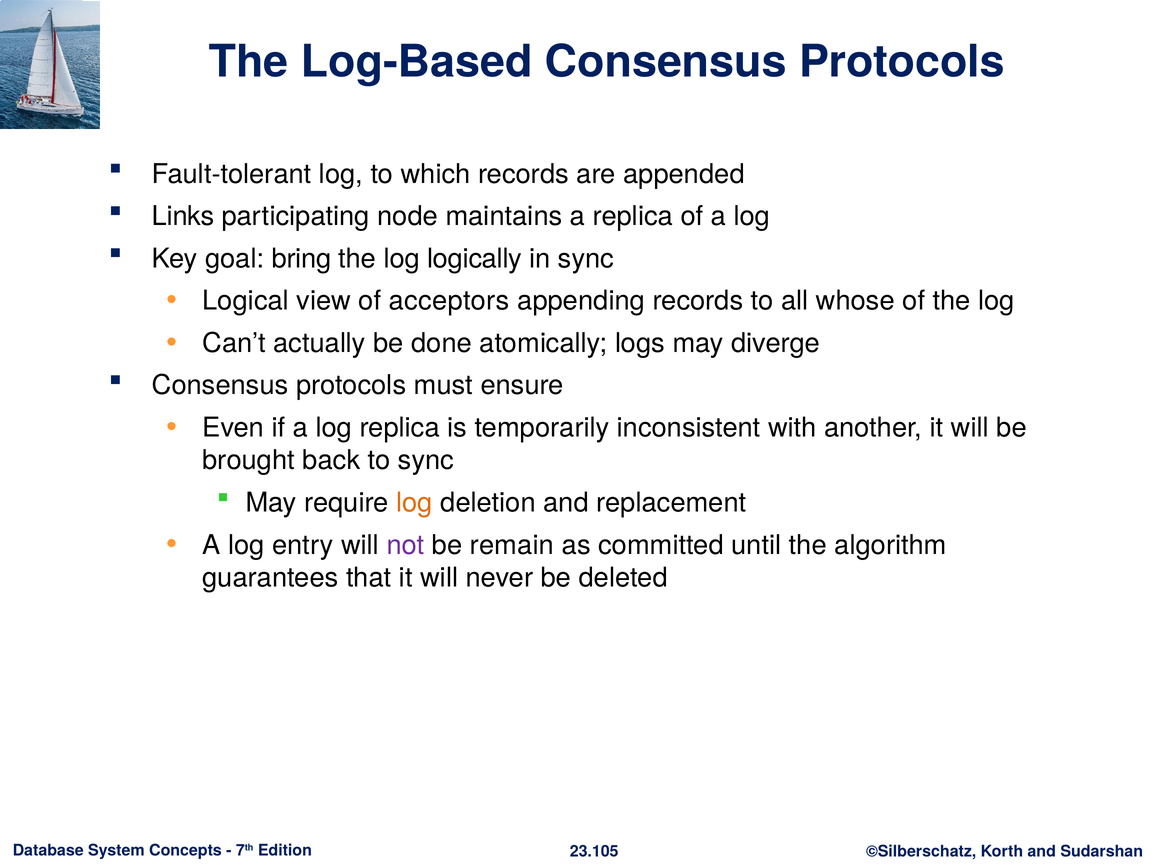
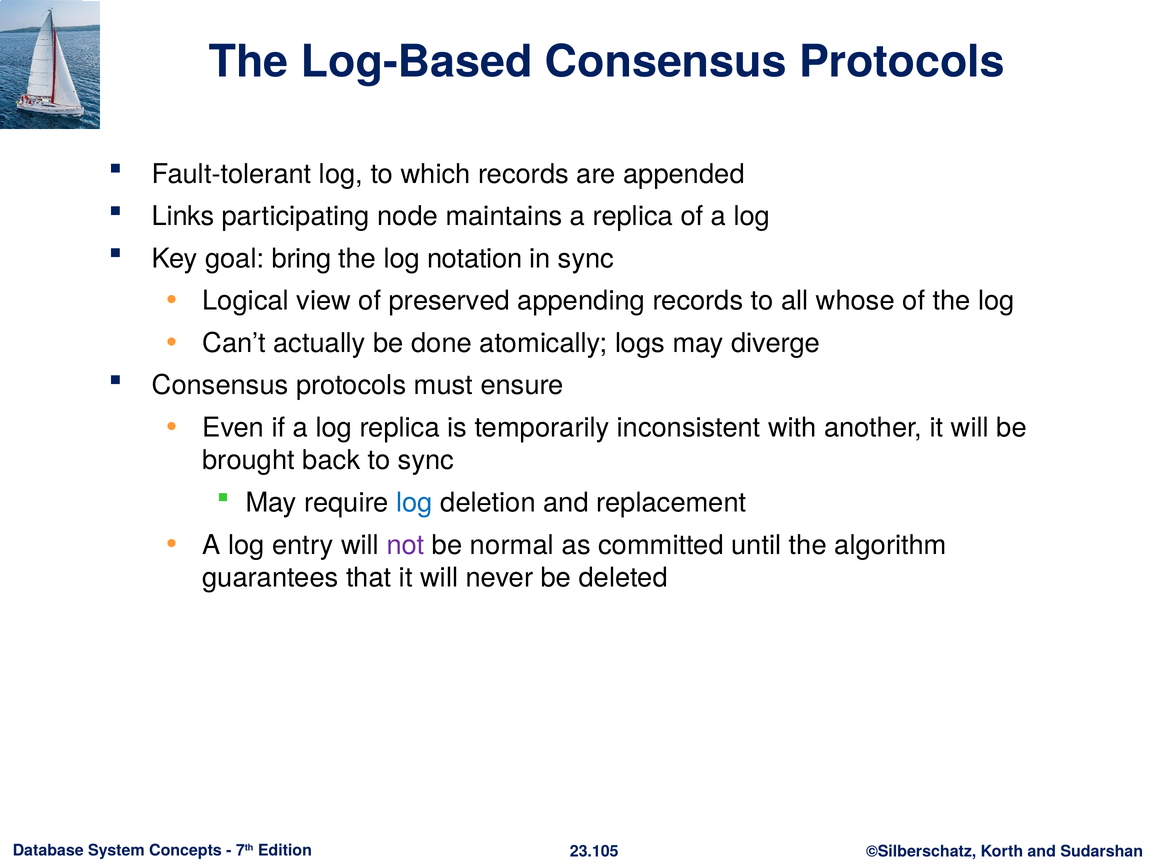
logically: logically -> notation (475, 259)
acceptors: acceptors -> preserved (449, 301)
log colour: orange -> blue (414, 503)
remain: remain -> normal (512, 545)
